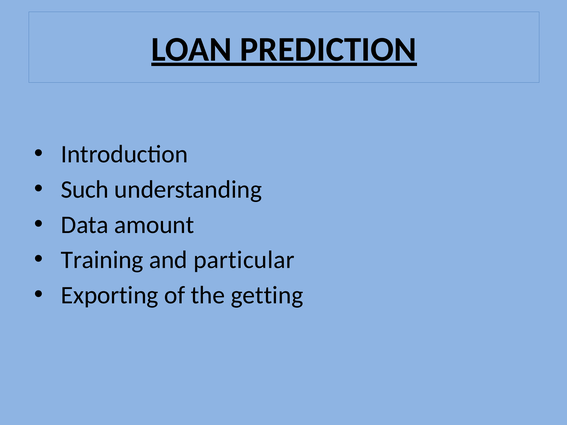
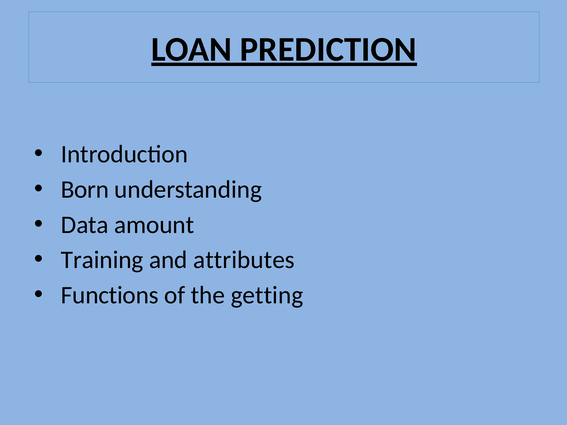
Such: Such -> Born (85, 190)
particular: particular -> attributes (244, 260)
Exporting: Exporting -> Functions (110, 295)
